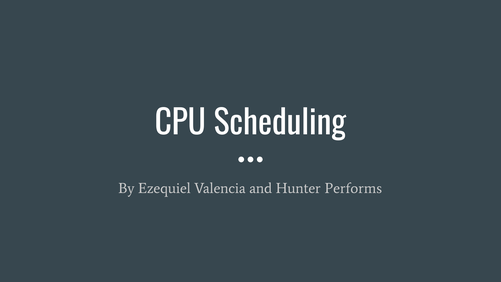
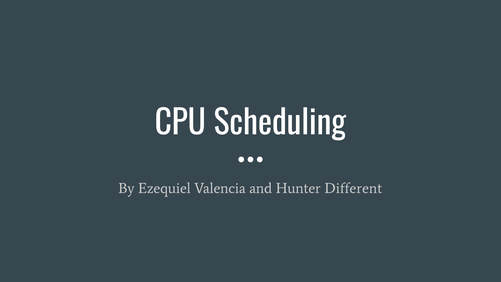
Performs: Performs -> Different (353, 188)
